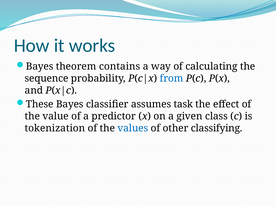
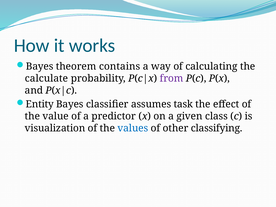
sequence: sequence -> calculate (47, 78)
from colour: blue -> purple (172, 78)
These: These -> Entity (40, 104)
tokenization: tokenization -> visualization (55, 128)
